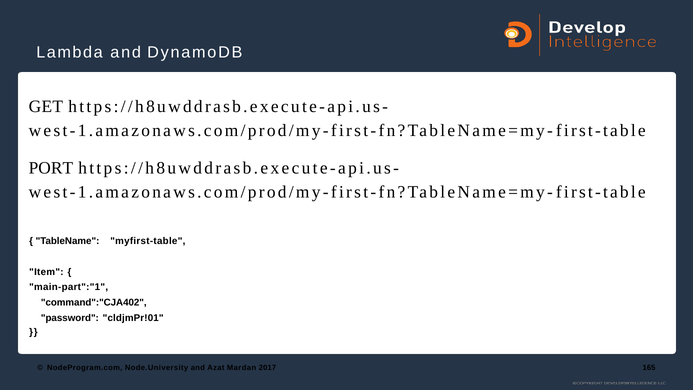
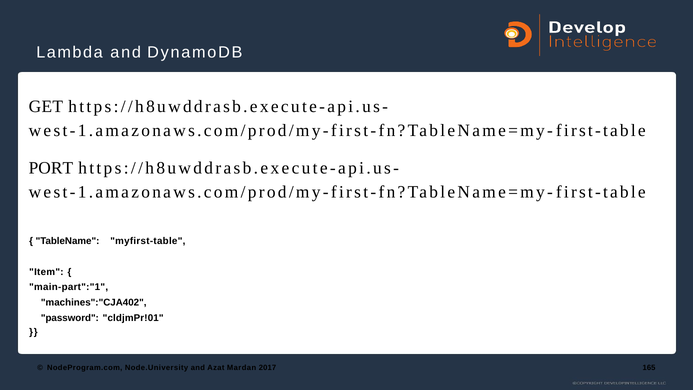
command":"CJA402: command":"CJA402 -> machines":"CJA402 (94, 303)
